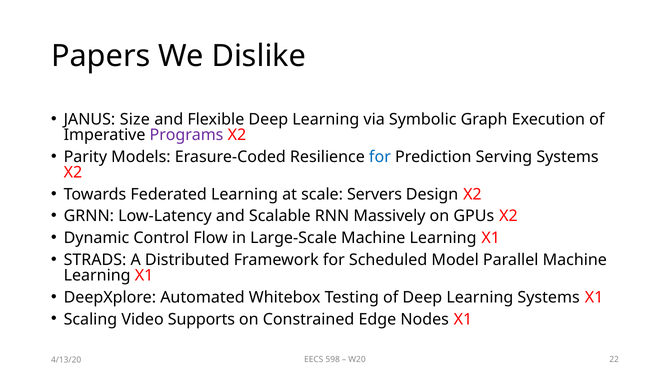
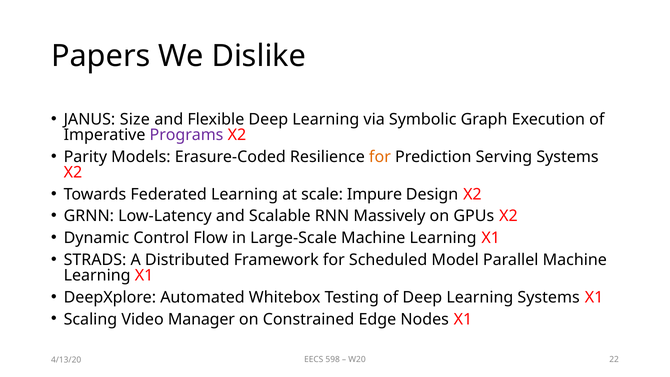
for colour: blue -> orange (380, 157)
Servers: Servers -> Impure (375, 194)
Supports: Supports -> Manager (201, 319)
